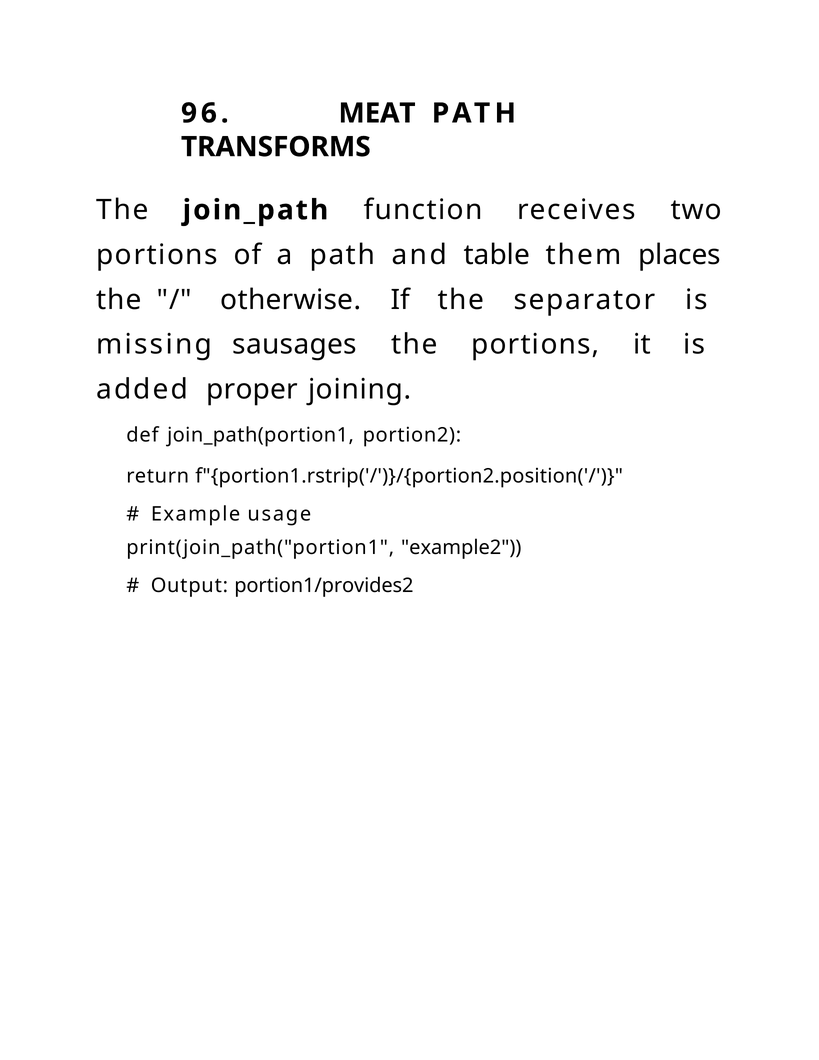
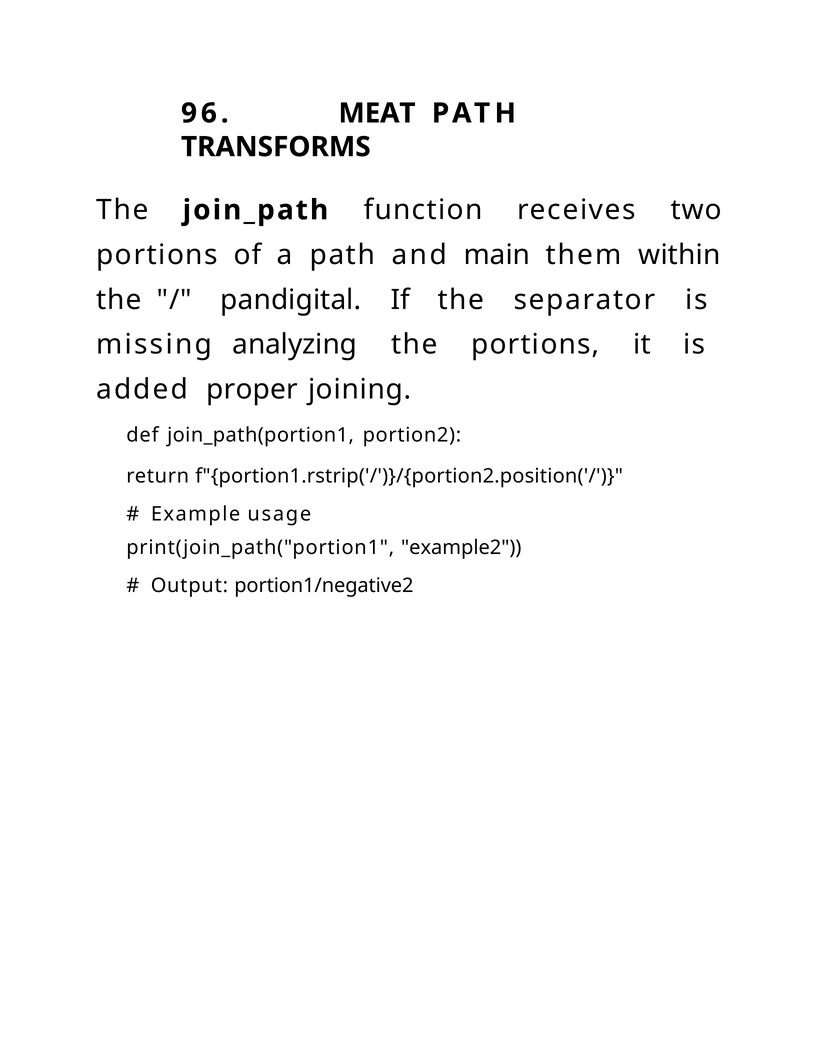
table: table -> main (497, 255)
places: places -> within (679, 255)
otherwise: otherwise -> pandigital (291, 300)
sausages: sausages -> analyzing (295, 345)
portion1/provides2: portion1/provides2 -> portion1/negative2 (324, 586)
